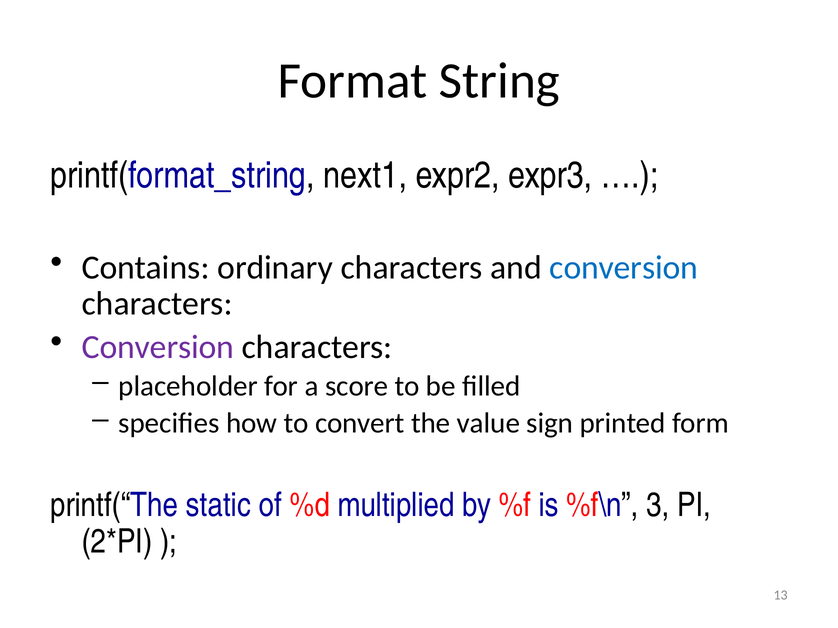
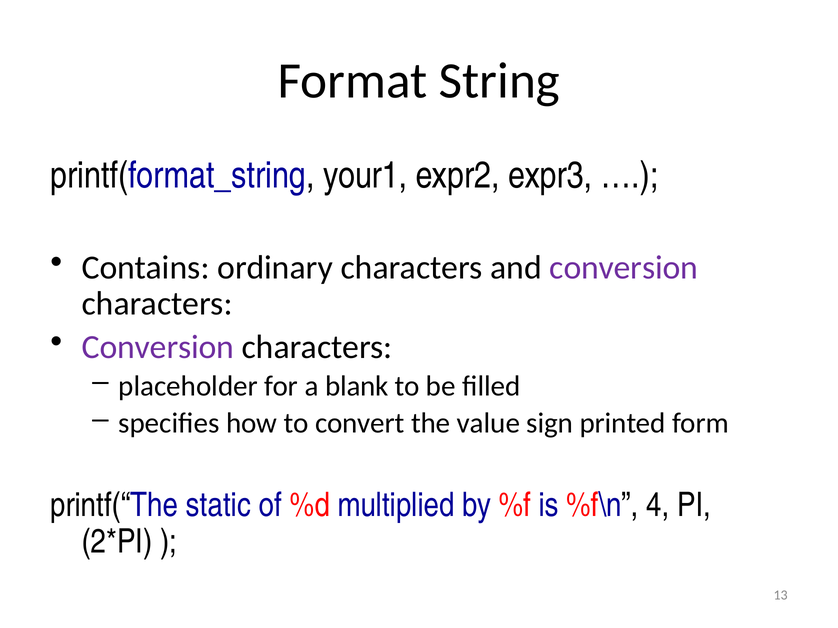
next1: next1 -> your1 (365, 176)
conversion colour: blue -> purple (624, 268)
score: score -> blank (357, 386)
3: 3 -> 4 (658, 506)
